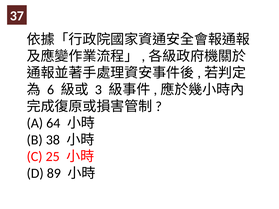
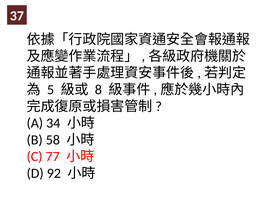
6: 6 -> 5 (51, 90)
3: 3 -> 8 (99, 90)
64: 64 -> 34 (53, 123)
38: 38 -> 58 (53, 140)
25: 25 -> 77 (53, 157)
89: 89 -> 92 (54, 174)
